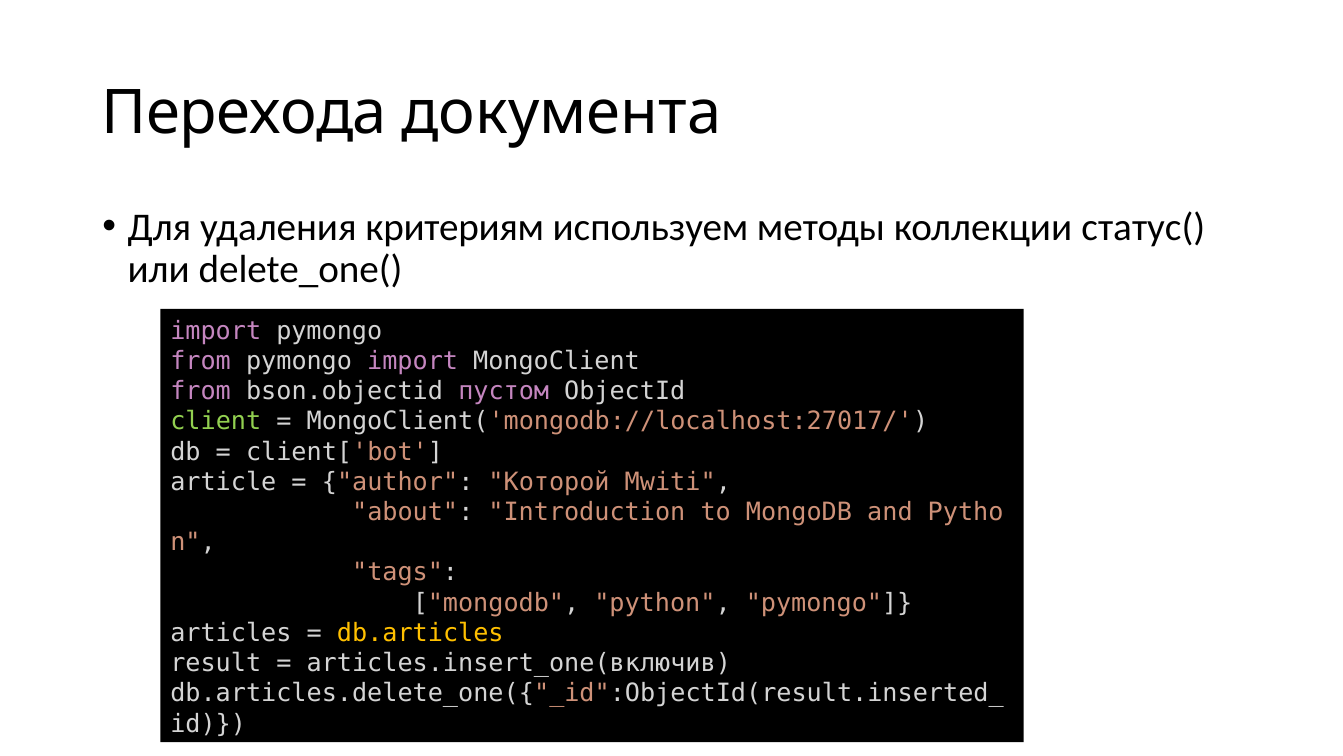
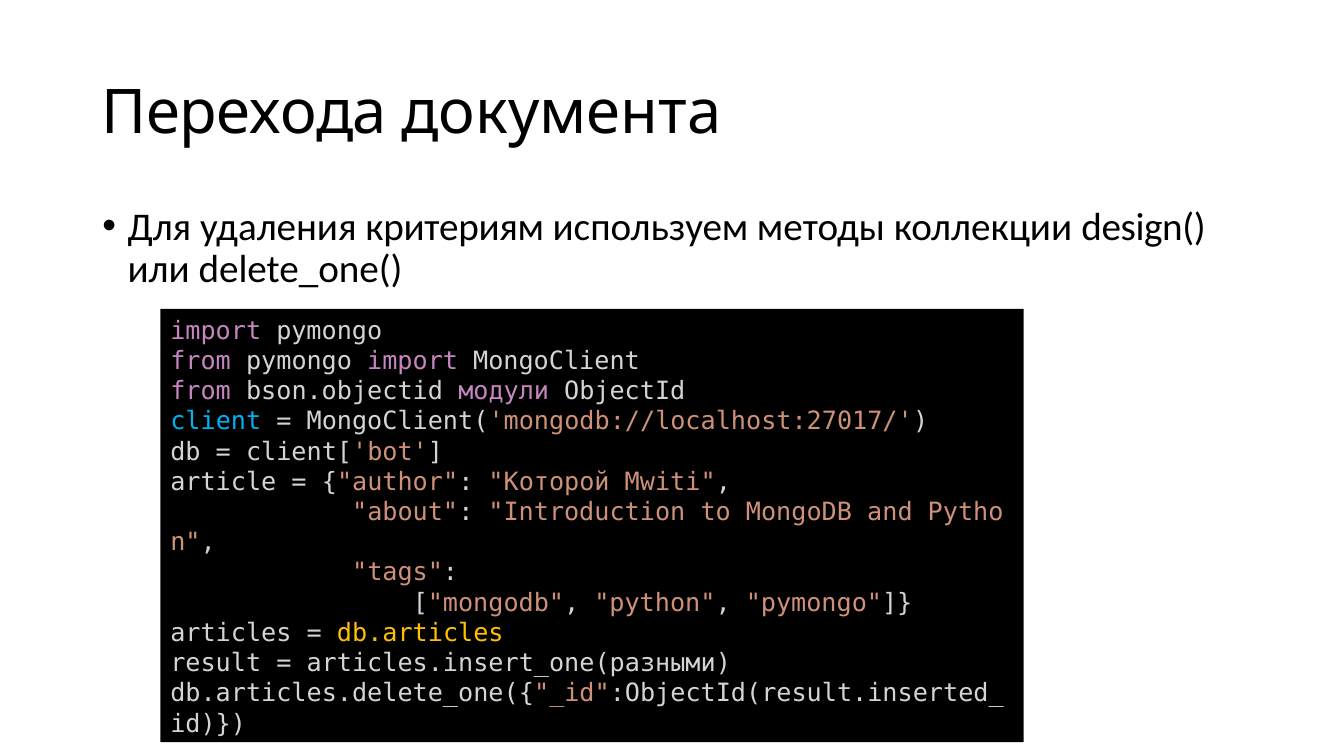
статус(: статус( -> design( (1144, 227)
пустом: пустом -> модули (504, 391)
client colour: light green -> light blue (216, 421)
articles.insert_one(включив: articles.insert_one(включив -> articles.insert_one(разными (519, 663)
